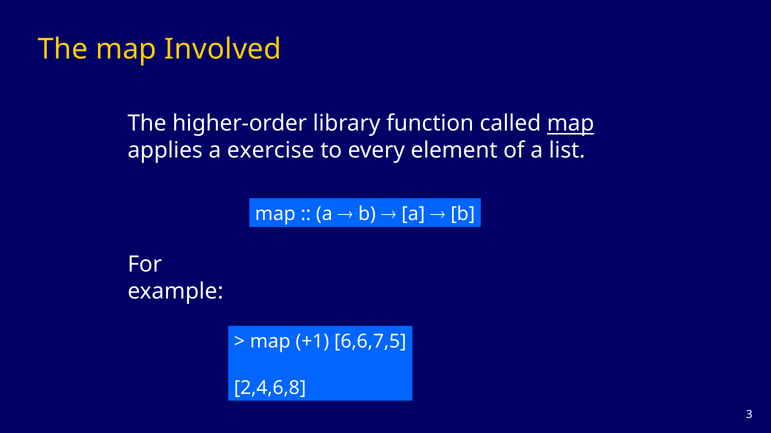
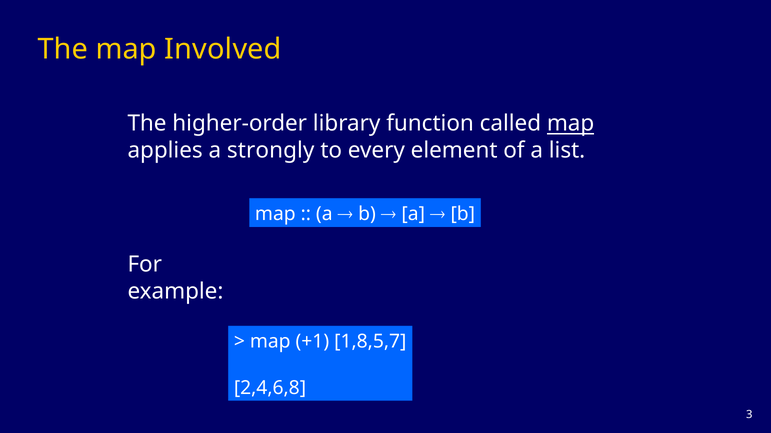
exercise: exercise -> strongly (271, 151)
6,6,7,5: 6,6,7,5 -> 1,8,5,7 (370, 342)
